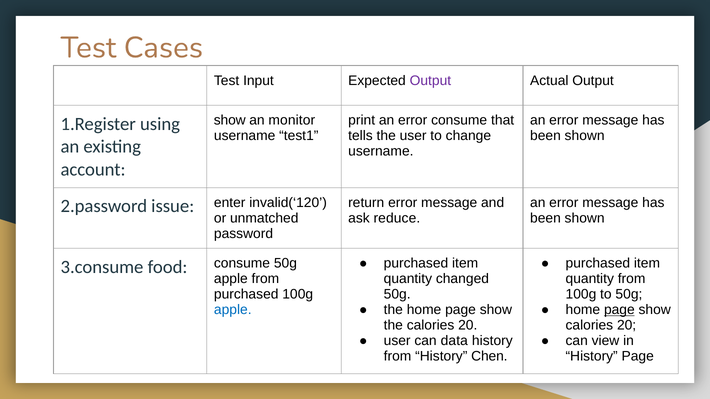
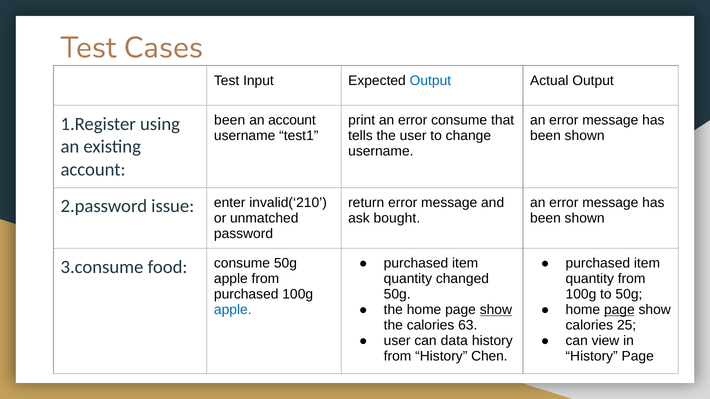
Output colour: purple -> blue (430, 81)
show: show -> been (230, 121)
an monitor: monitor -> account (292, 121)
invalid(‘120: invalid(‘120 -> invalid(‘210 (288, 203)
reduce: reduce -> bought (397, 218)
show underline: none -> present (496, 310)
the calories 20: 20 -> 63 (468, 326)
20: 20 -> 25 (627, 326)
